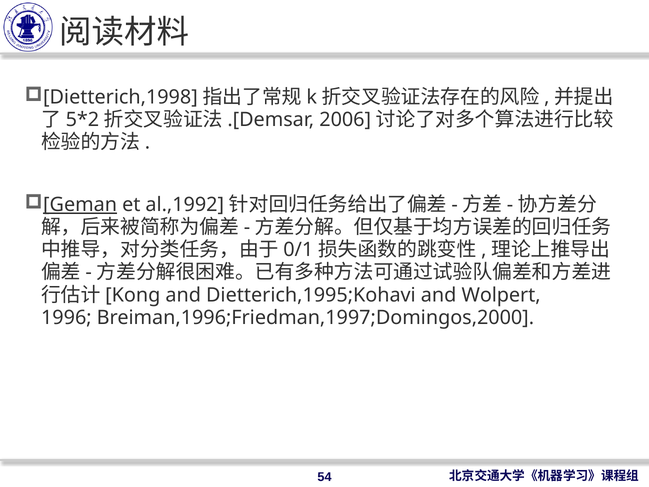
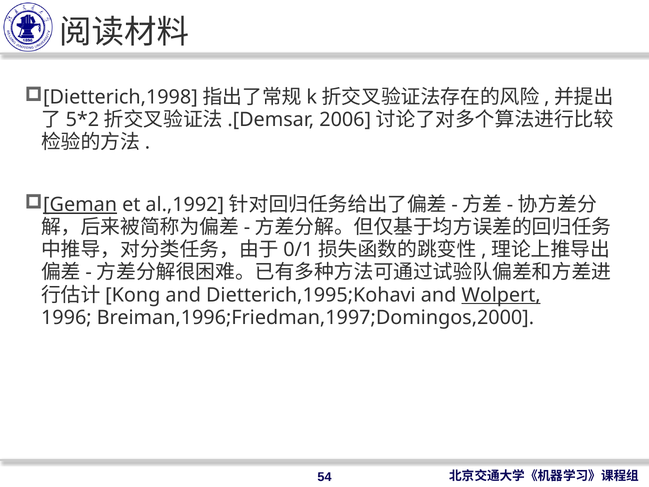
Wolpert underline: none -> present (501, 295)
